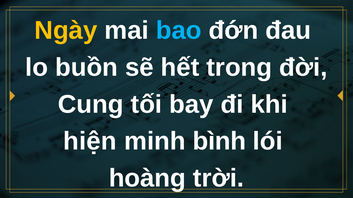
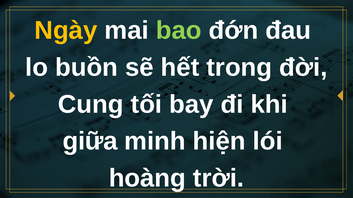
bao colour: light blue -> light green (179, 31)
hiện: hiện -> giữa (90, 142)
bình: bình -> hiện (219, 142)
